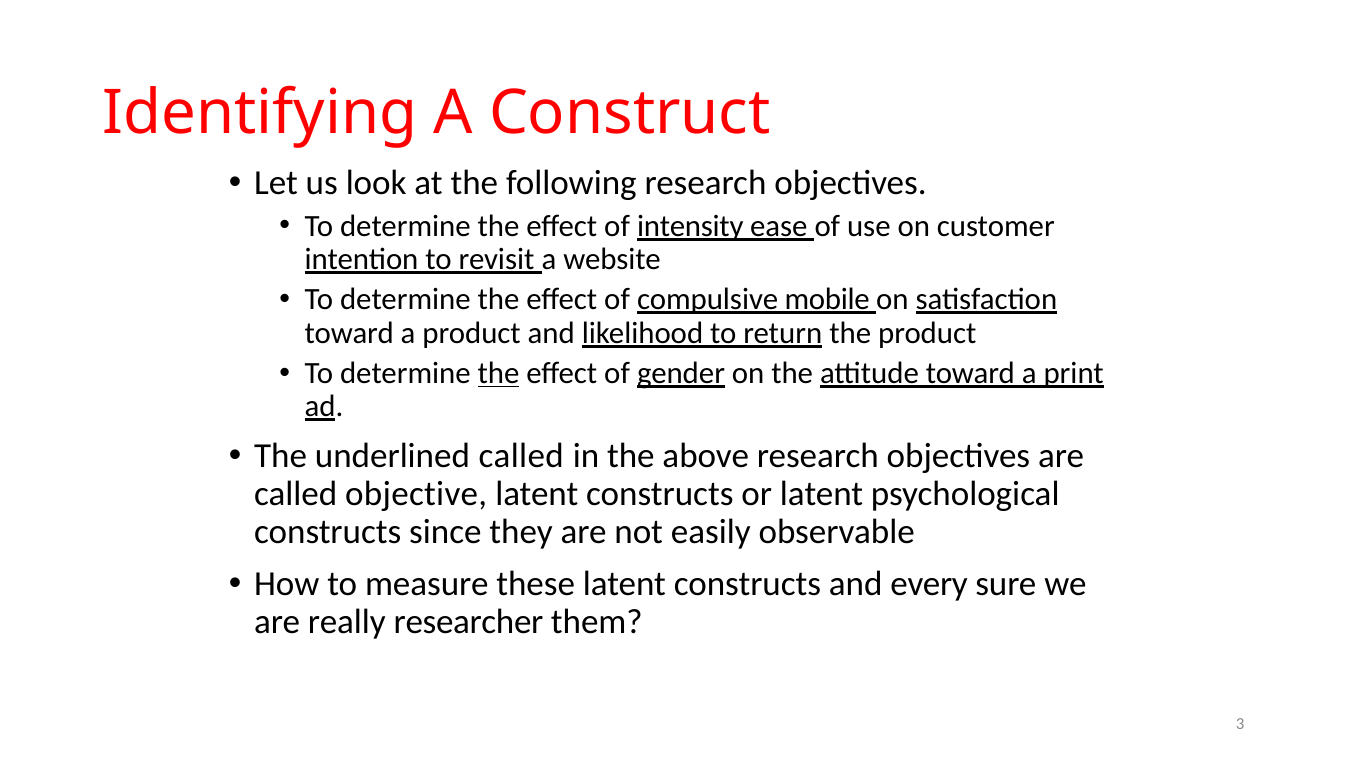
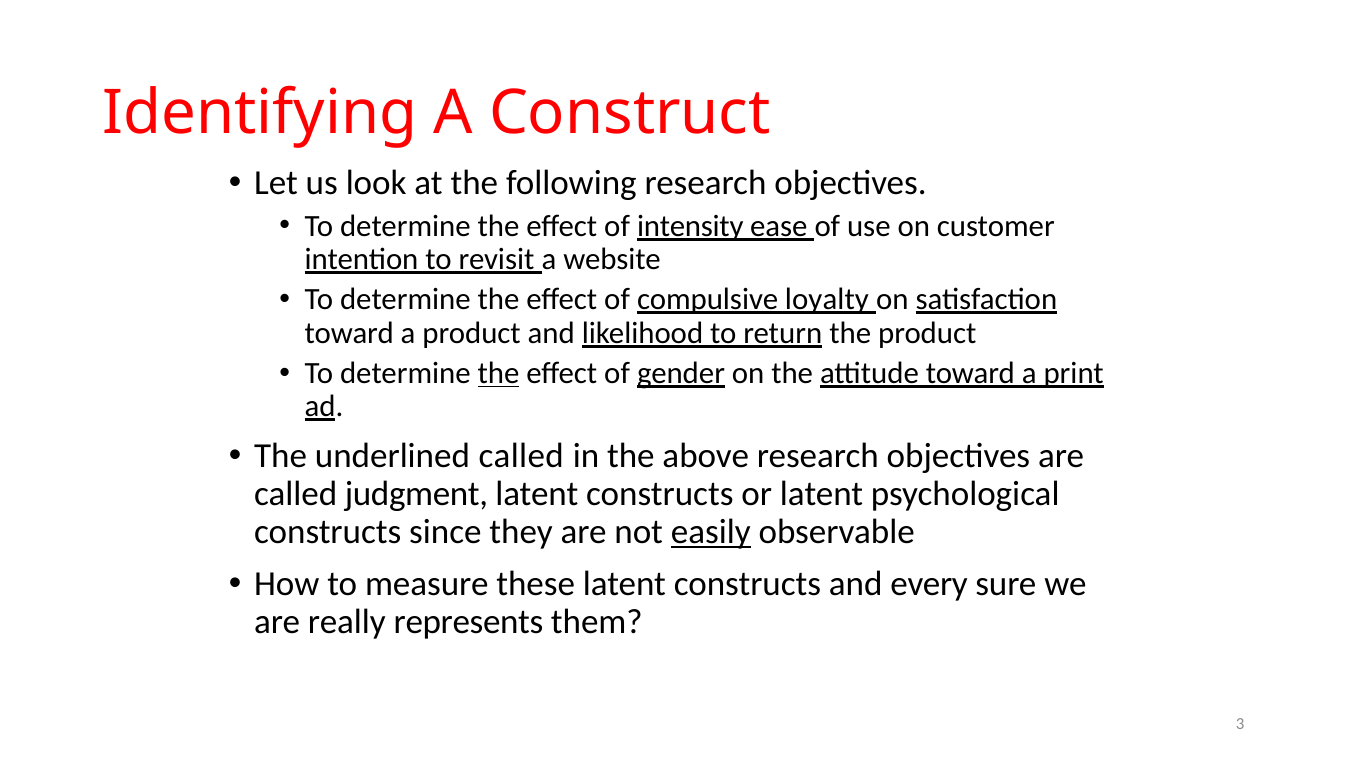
mobile: mobile -> loyalty (827, 299)
objective: objective -> judgment (416, 494)
easily underline: none -> present (711, 532)
researcher: researcher -> represents (469, 622)
